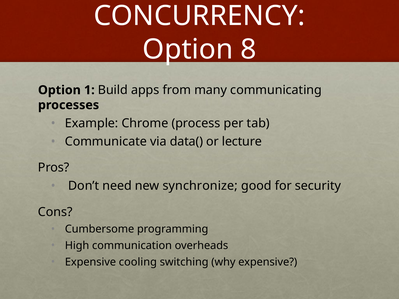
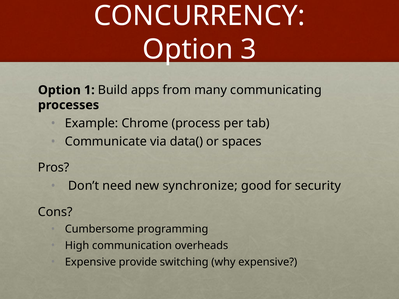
8: 8 -> 3 (248, 50)
lecture: lecture -> spaces (242, 142)
cooling: cooling -> provide (138, 262)
